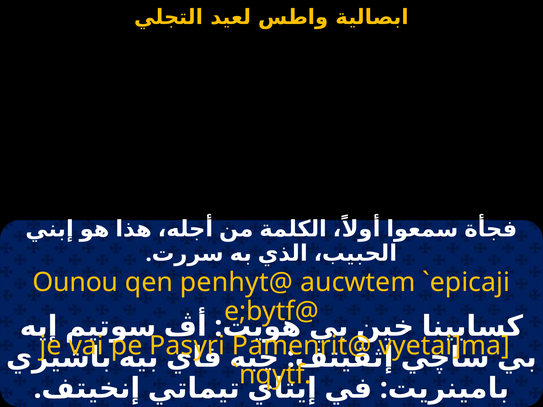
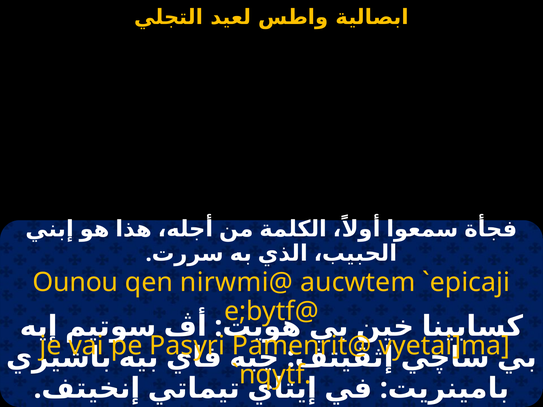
penhyt@: penhyt@ -> nirwmi@ (236, 283)
